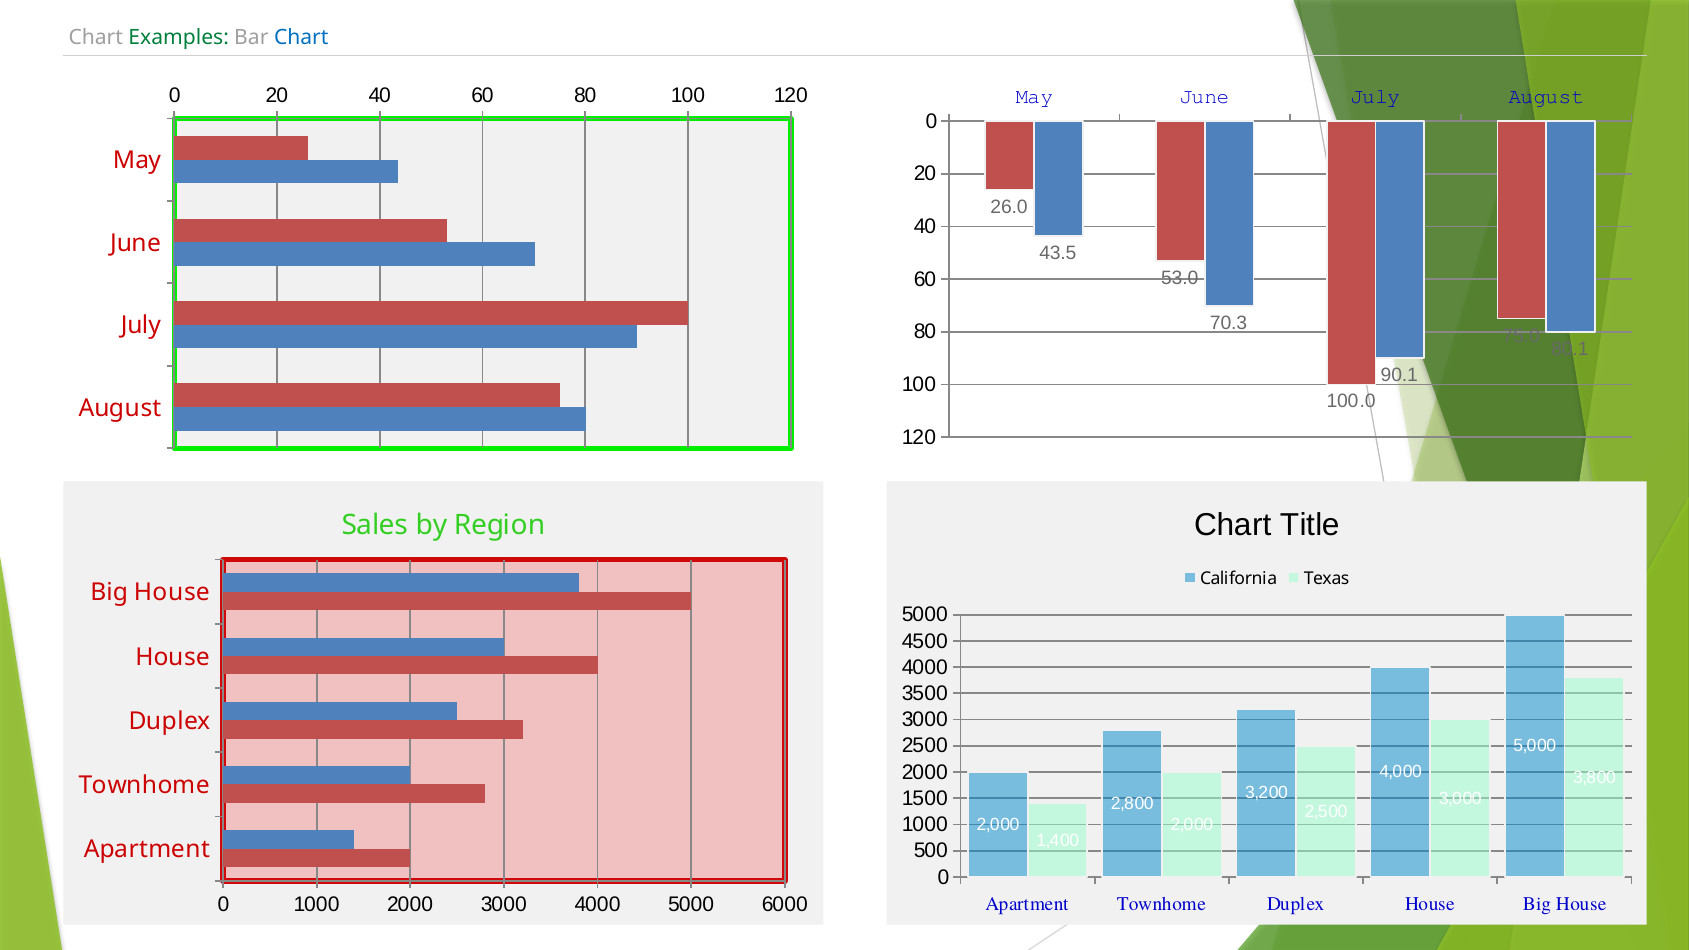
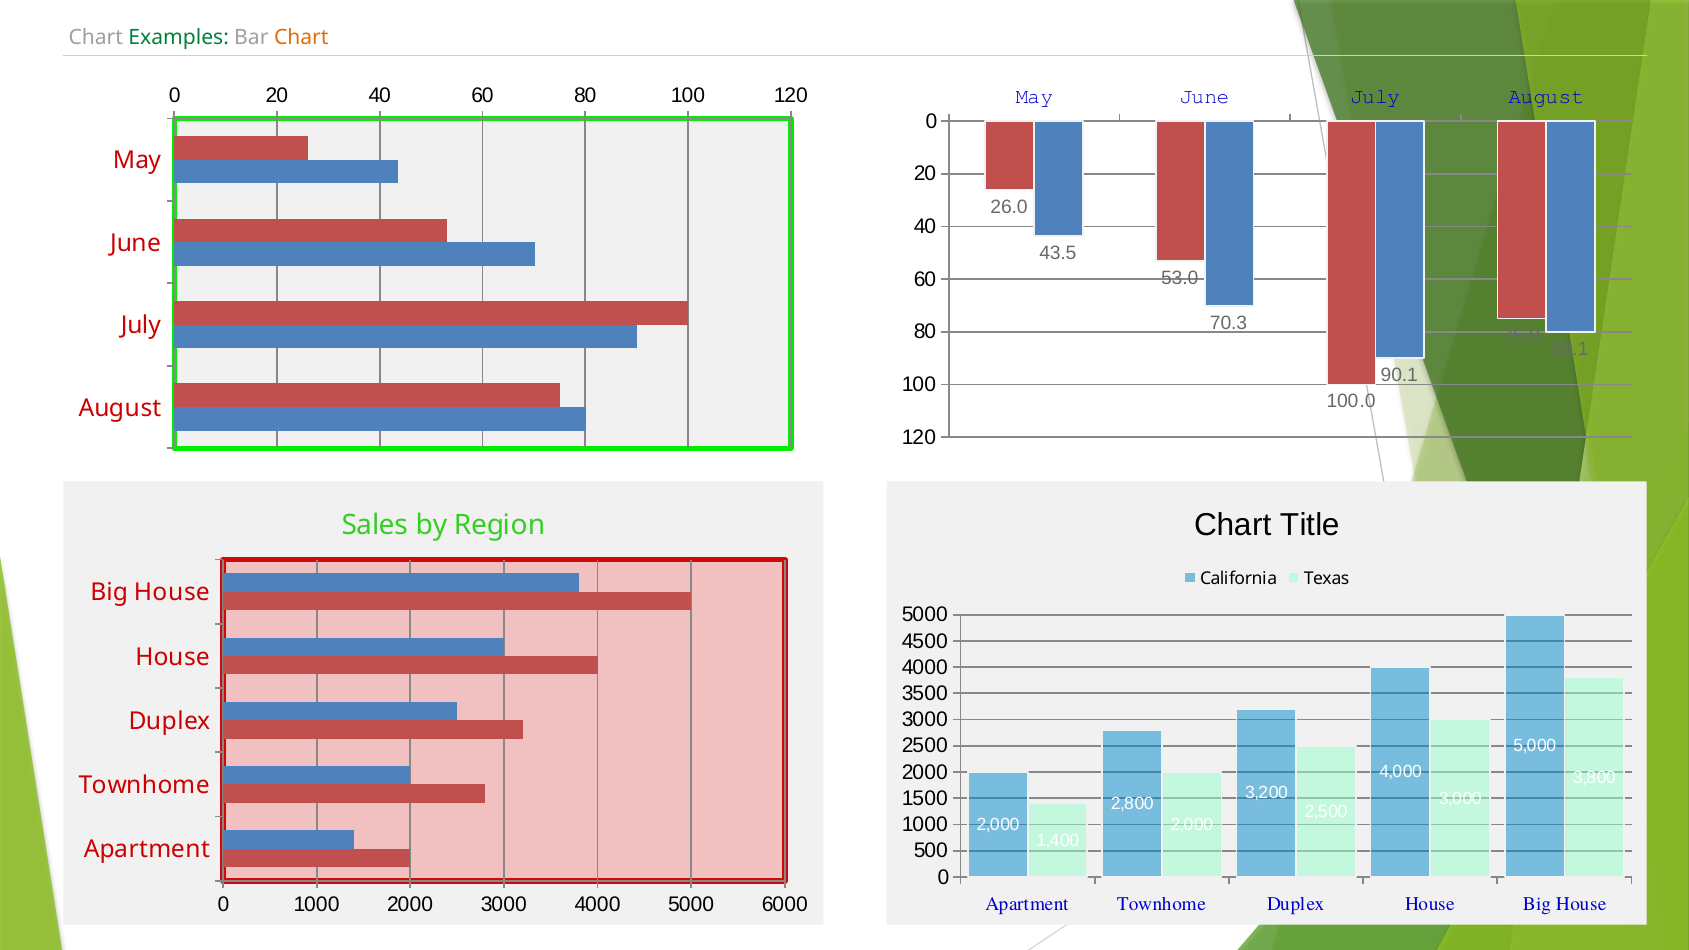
Chart colour: blue -> orange (301, 37)
